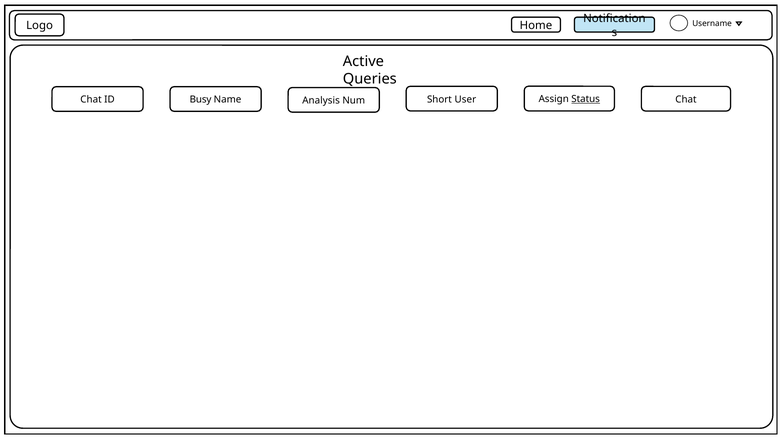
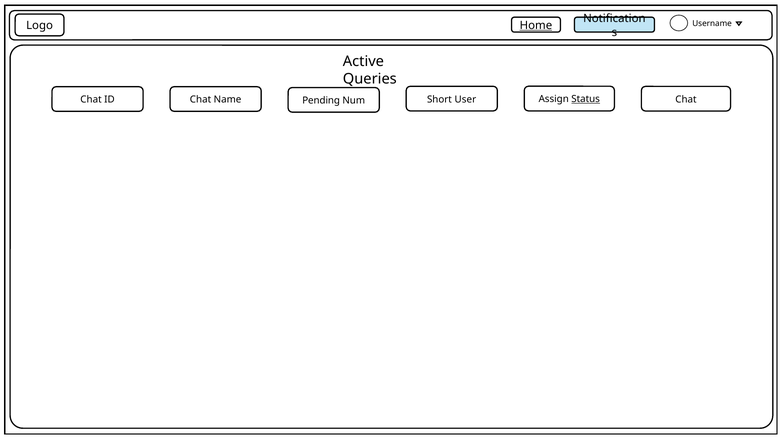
Home underline: none -> present (536, 25)
ID Busy: Busy -> Chat (201, 100)
Analysis: Analysis -> Pending (321, 101)
